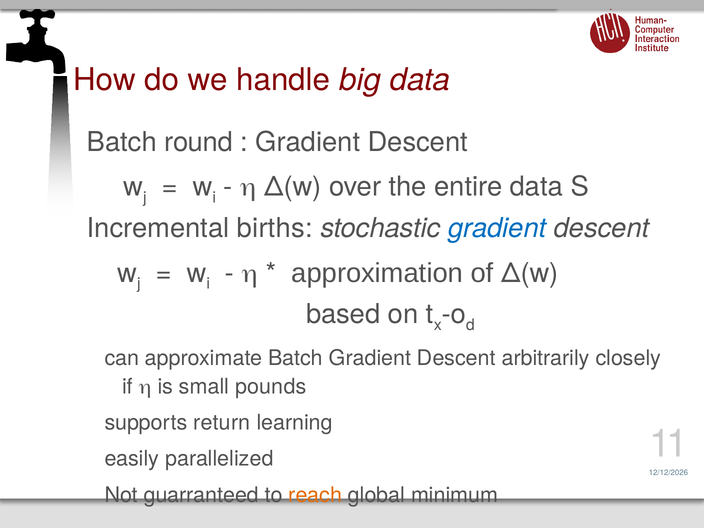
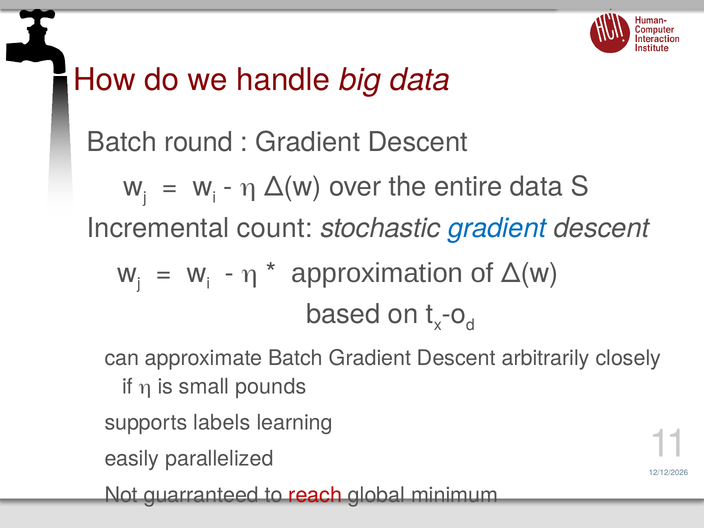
births: births -> count (275, 228)
return: return -> labels (222, 423)
reach colour: orange -> red (315, 495)
